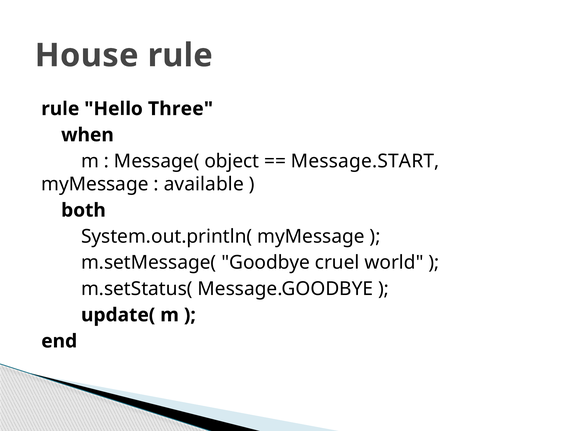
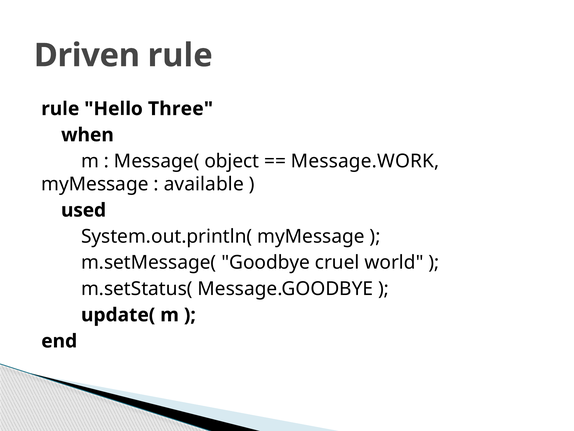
House: House -> Driven (87, 55)
Message.START: Message.START -> Message.WORK (365, 161)
both: both -> used (84, 210)
